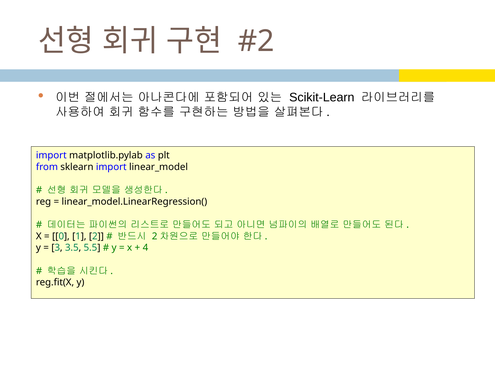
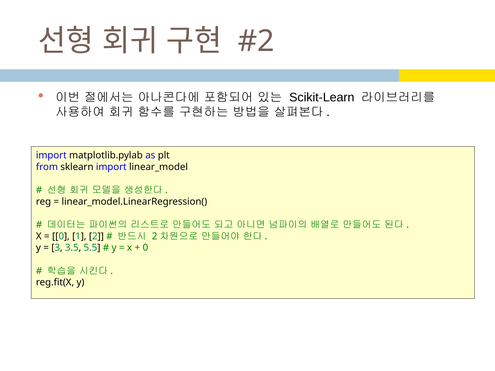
4: 4 -> 0 (145, 248)
